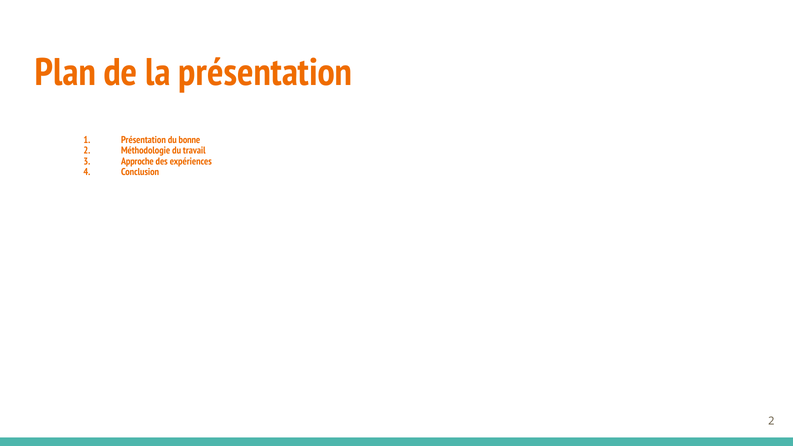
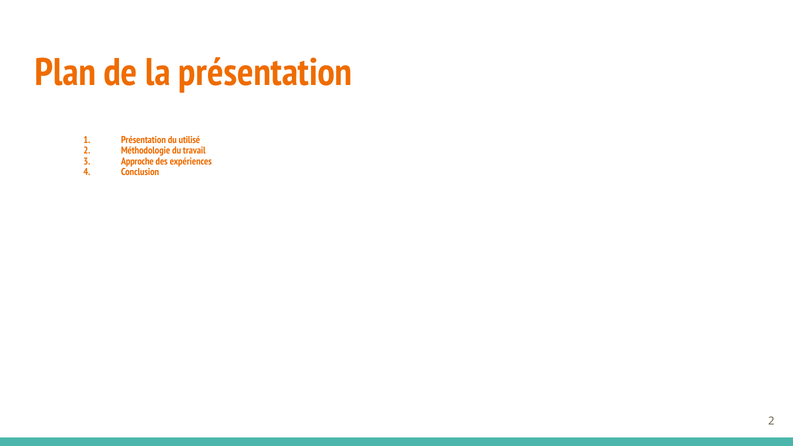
bonne: bonne -> utilisé (189, 140)
